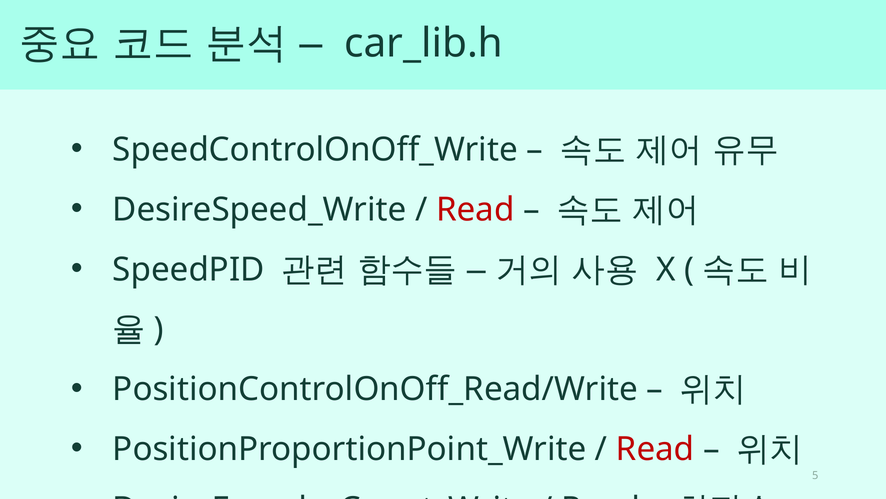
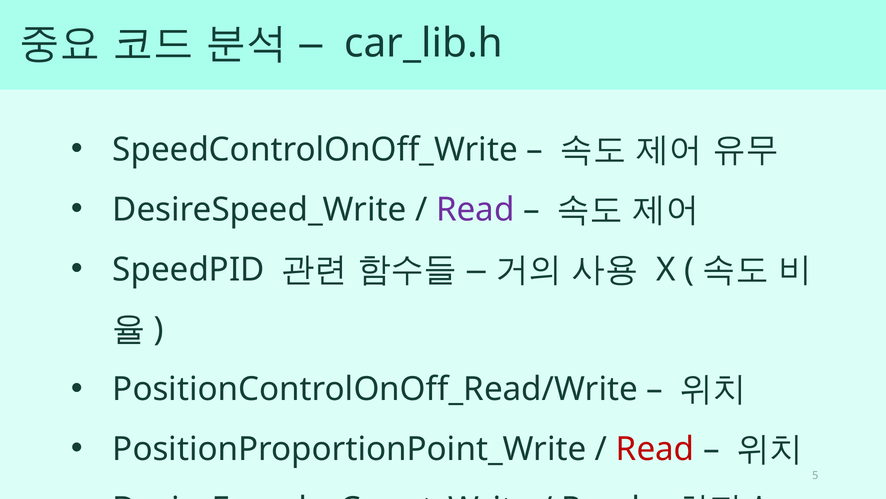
Read colour: red -> purple (475, 209)
